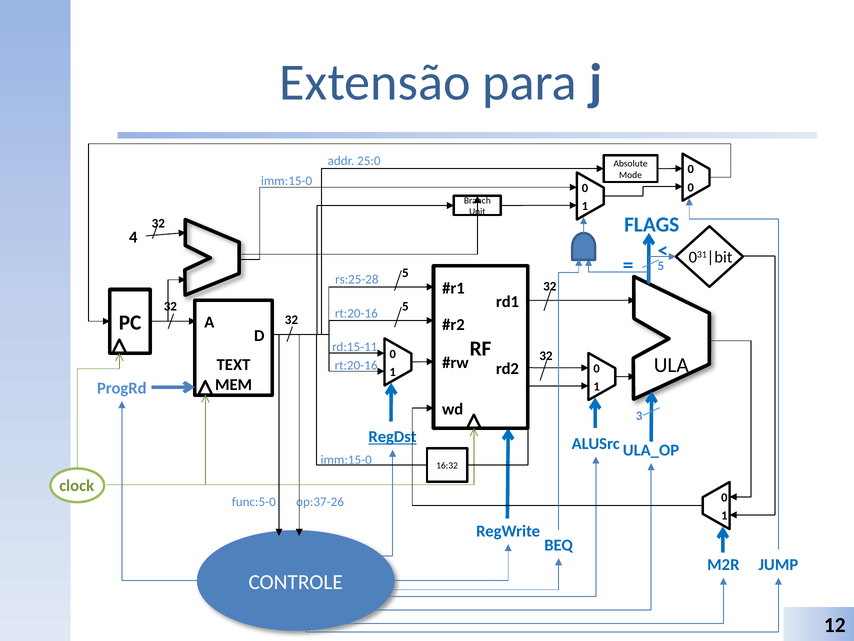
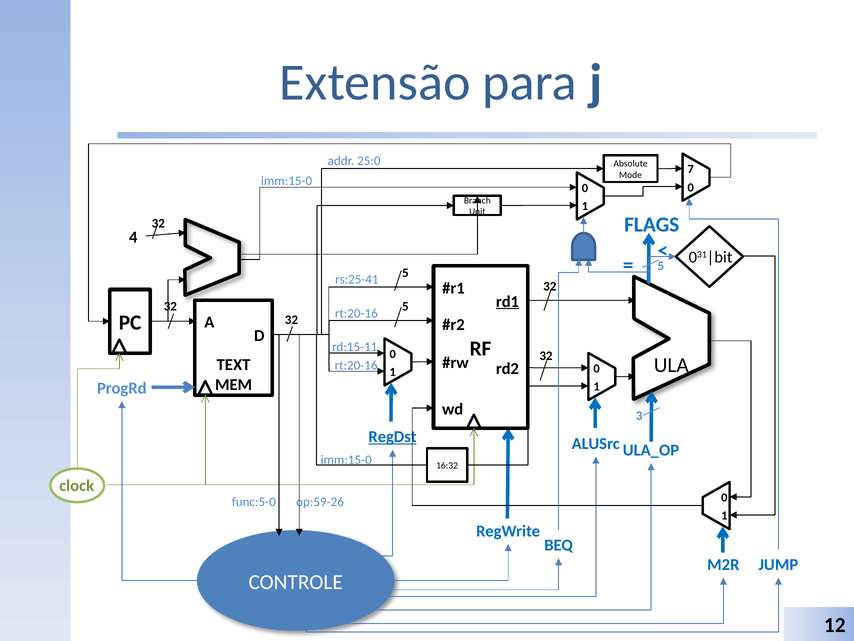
Mode 0: 0 -> 7 (691, 169)
rs:25-28: rs:25-28 -> rs:25-41 (357, 279)
rd1 underline: none -> present (507, 301)
op:37-26: op:37-26 -> op:59-26 (320, 501)
